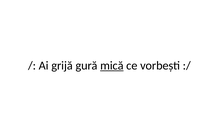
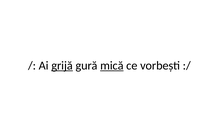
grijă underline: none -> present (62, 66)
